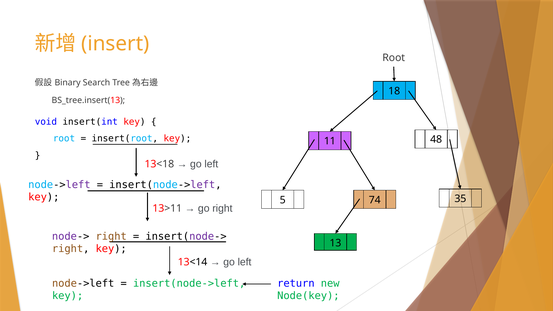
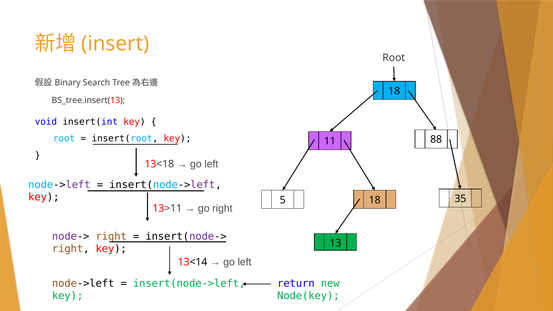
48: 48 -> 88 (436, 140)
5 74: 74 -> 18 (375, 200)
